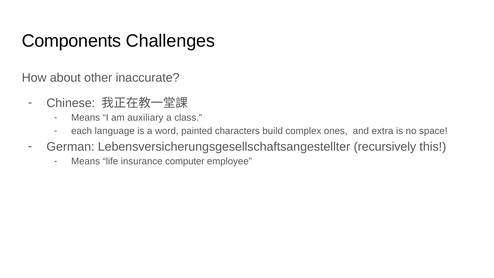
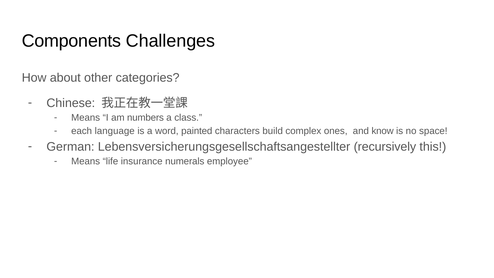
inaccurate: inaccurate -> categories (148, 78)
auxiliary: auxiliary -> numbers (145, 118)
extra: extra -> know (383, 131)
computer: computer -> numerals (185, 161)
